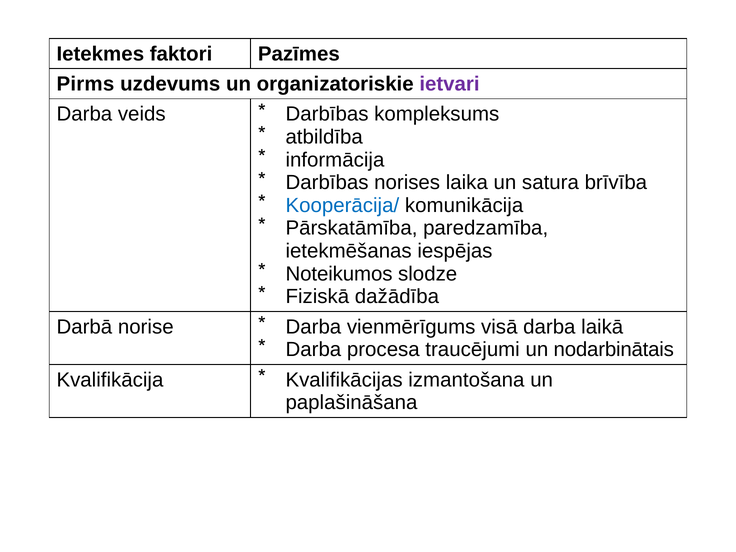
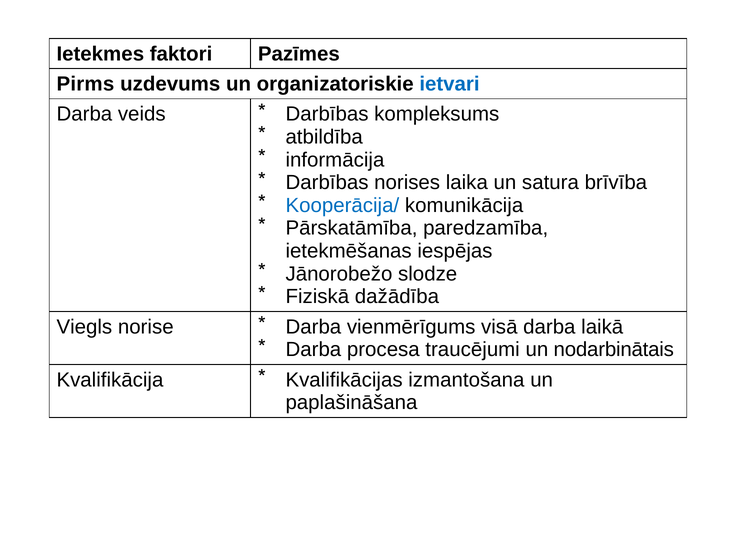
ietvari colour: purple -> blue (450, 84)
Noteikumos: Noteikumos -> Jānorobežo (339, 274)
Darbā: Darbā -> Viegls (84, 327)
